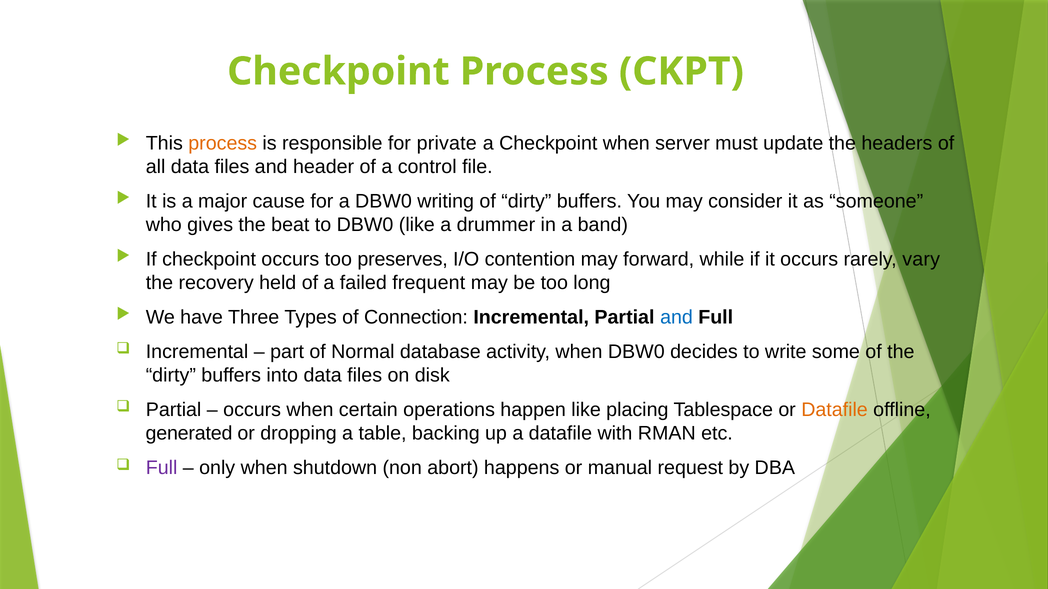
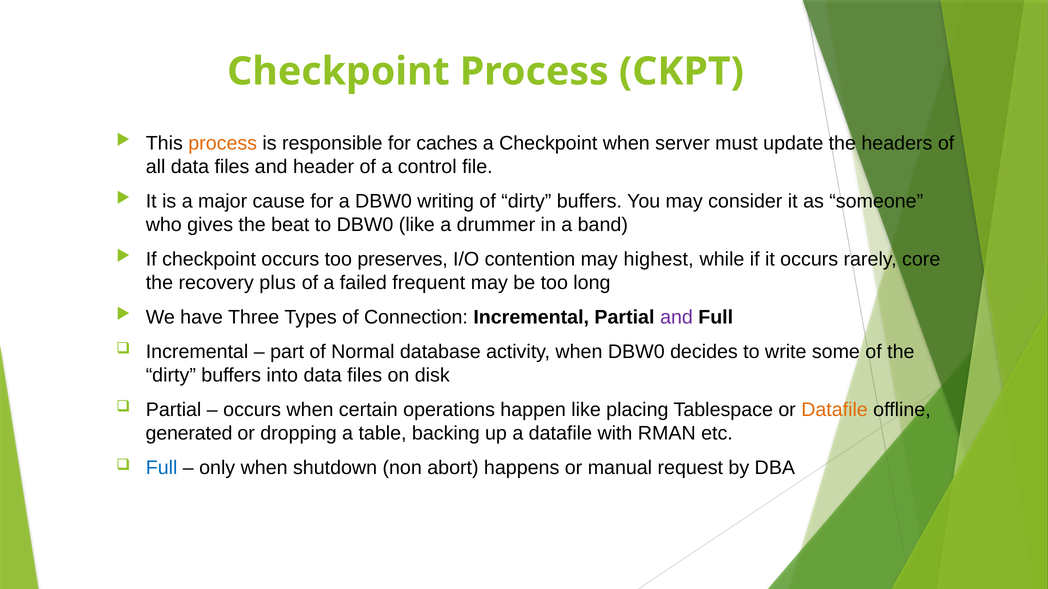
private: private -> caches (447, 143)
forward: forward -> highest (659, 259)
vary: vary -> core (921, 259)
held: held -> plus (278, 283)
and colour: blue -> purple (676, 317)
Full colour: purple -> blue (162, 468)
